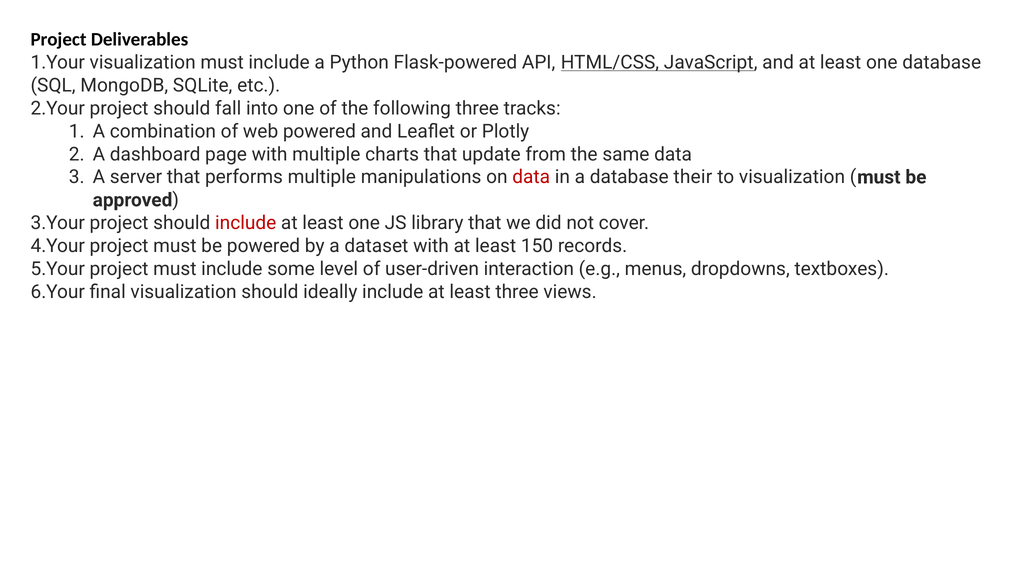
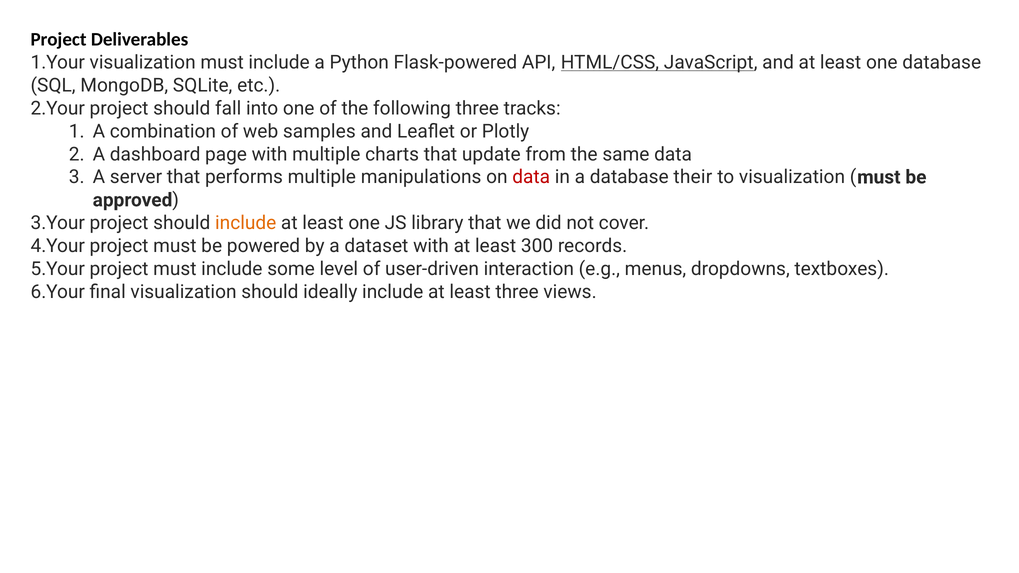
web powered: powered -> samples (319, 131)
include colour: red -> orange (246, 223)
150: 150 -> 300 (537, 246)
